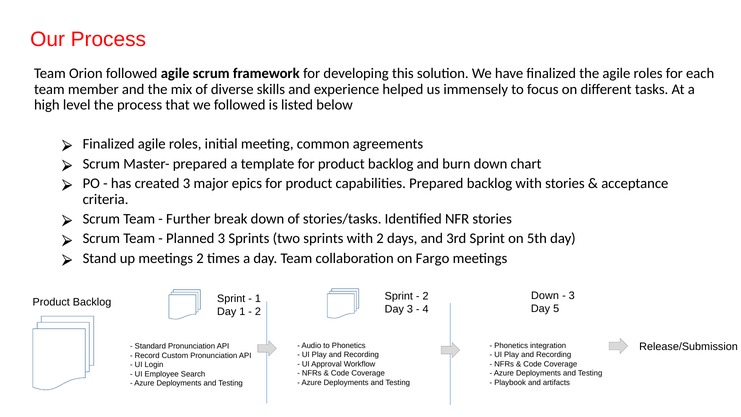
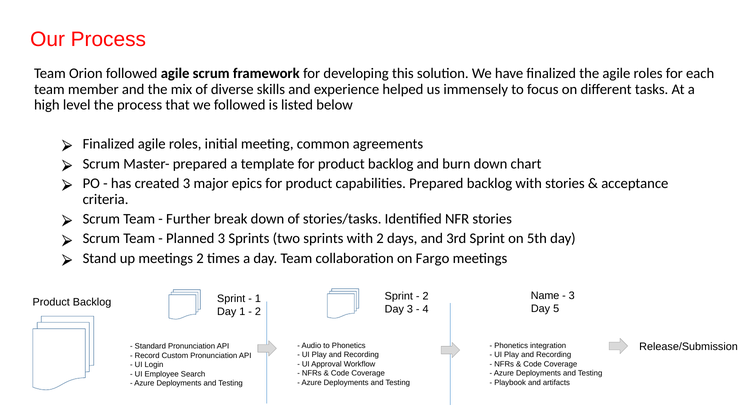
Down: Down -> Name (545, 295)
